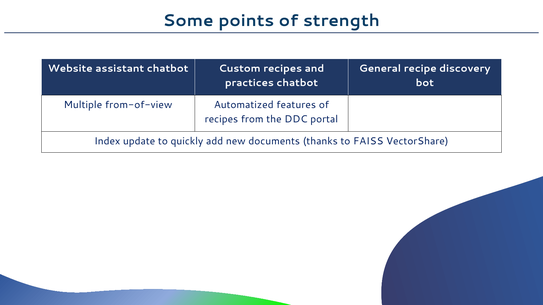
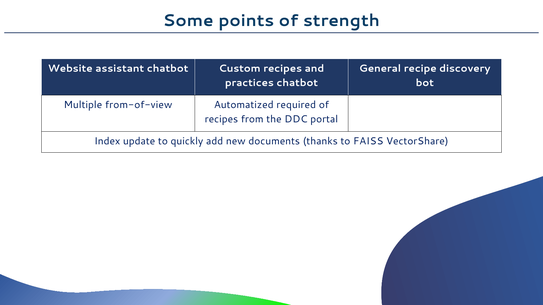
features: features -> required (296, 105)
